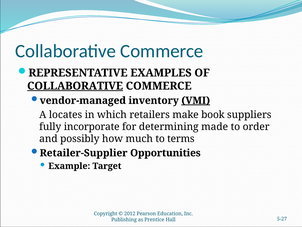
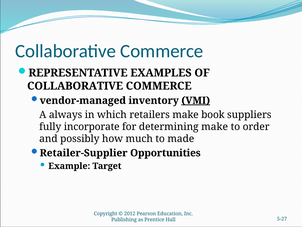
COLLABORATIVE underline: present -> none (75, 86)
locates: locates -> always (66, 114)
determining made: made -> make (215, 127)
terms: terms -> made (181, 139)
